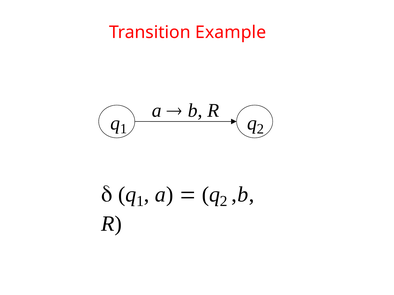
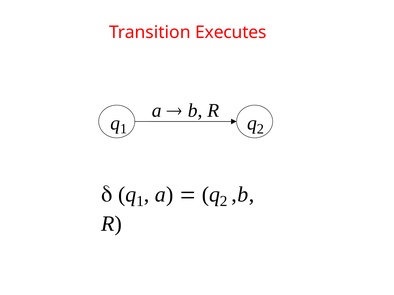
Example: Example -> Executes (231, 32)
